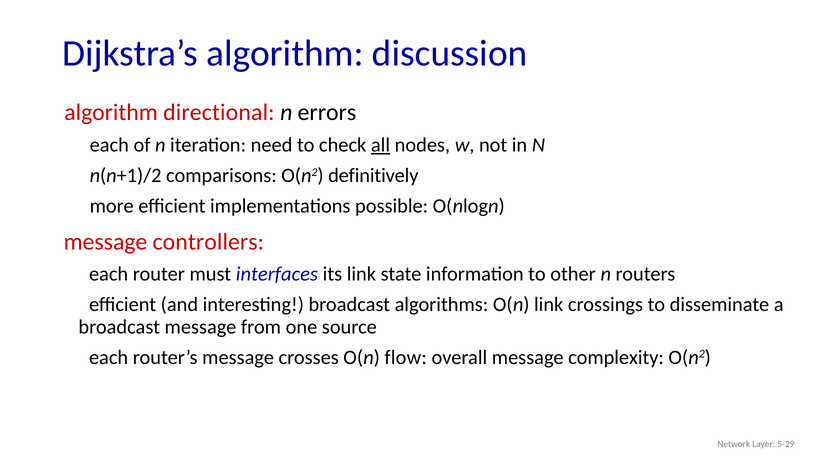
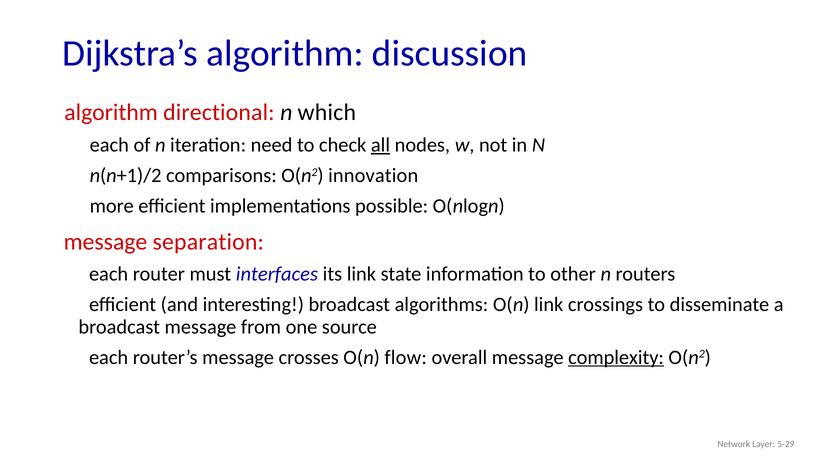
errors: errors -> which (327, 113)
definitively: definitively -> innovation (373, 176)
controllers: controllers -> separation (208, 242)
complexity underline: none -> present (616, 357)
